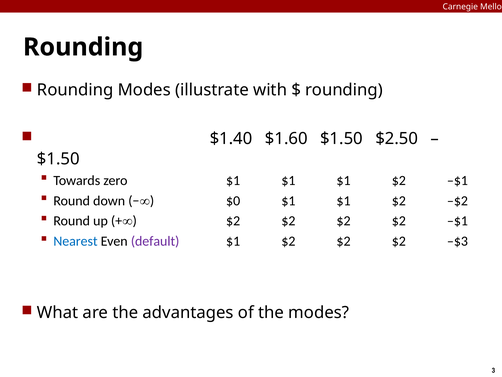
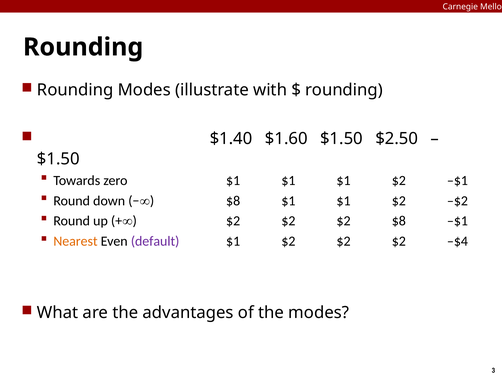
$0: $0 -> $8 (233, 201)
$2 $2 $2 $2: $2 -> $8 (399, 221)
Nearest colour: blue -> orange (75, 241)
–$3: –$3 -> –$4 (457, 241)
